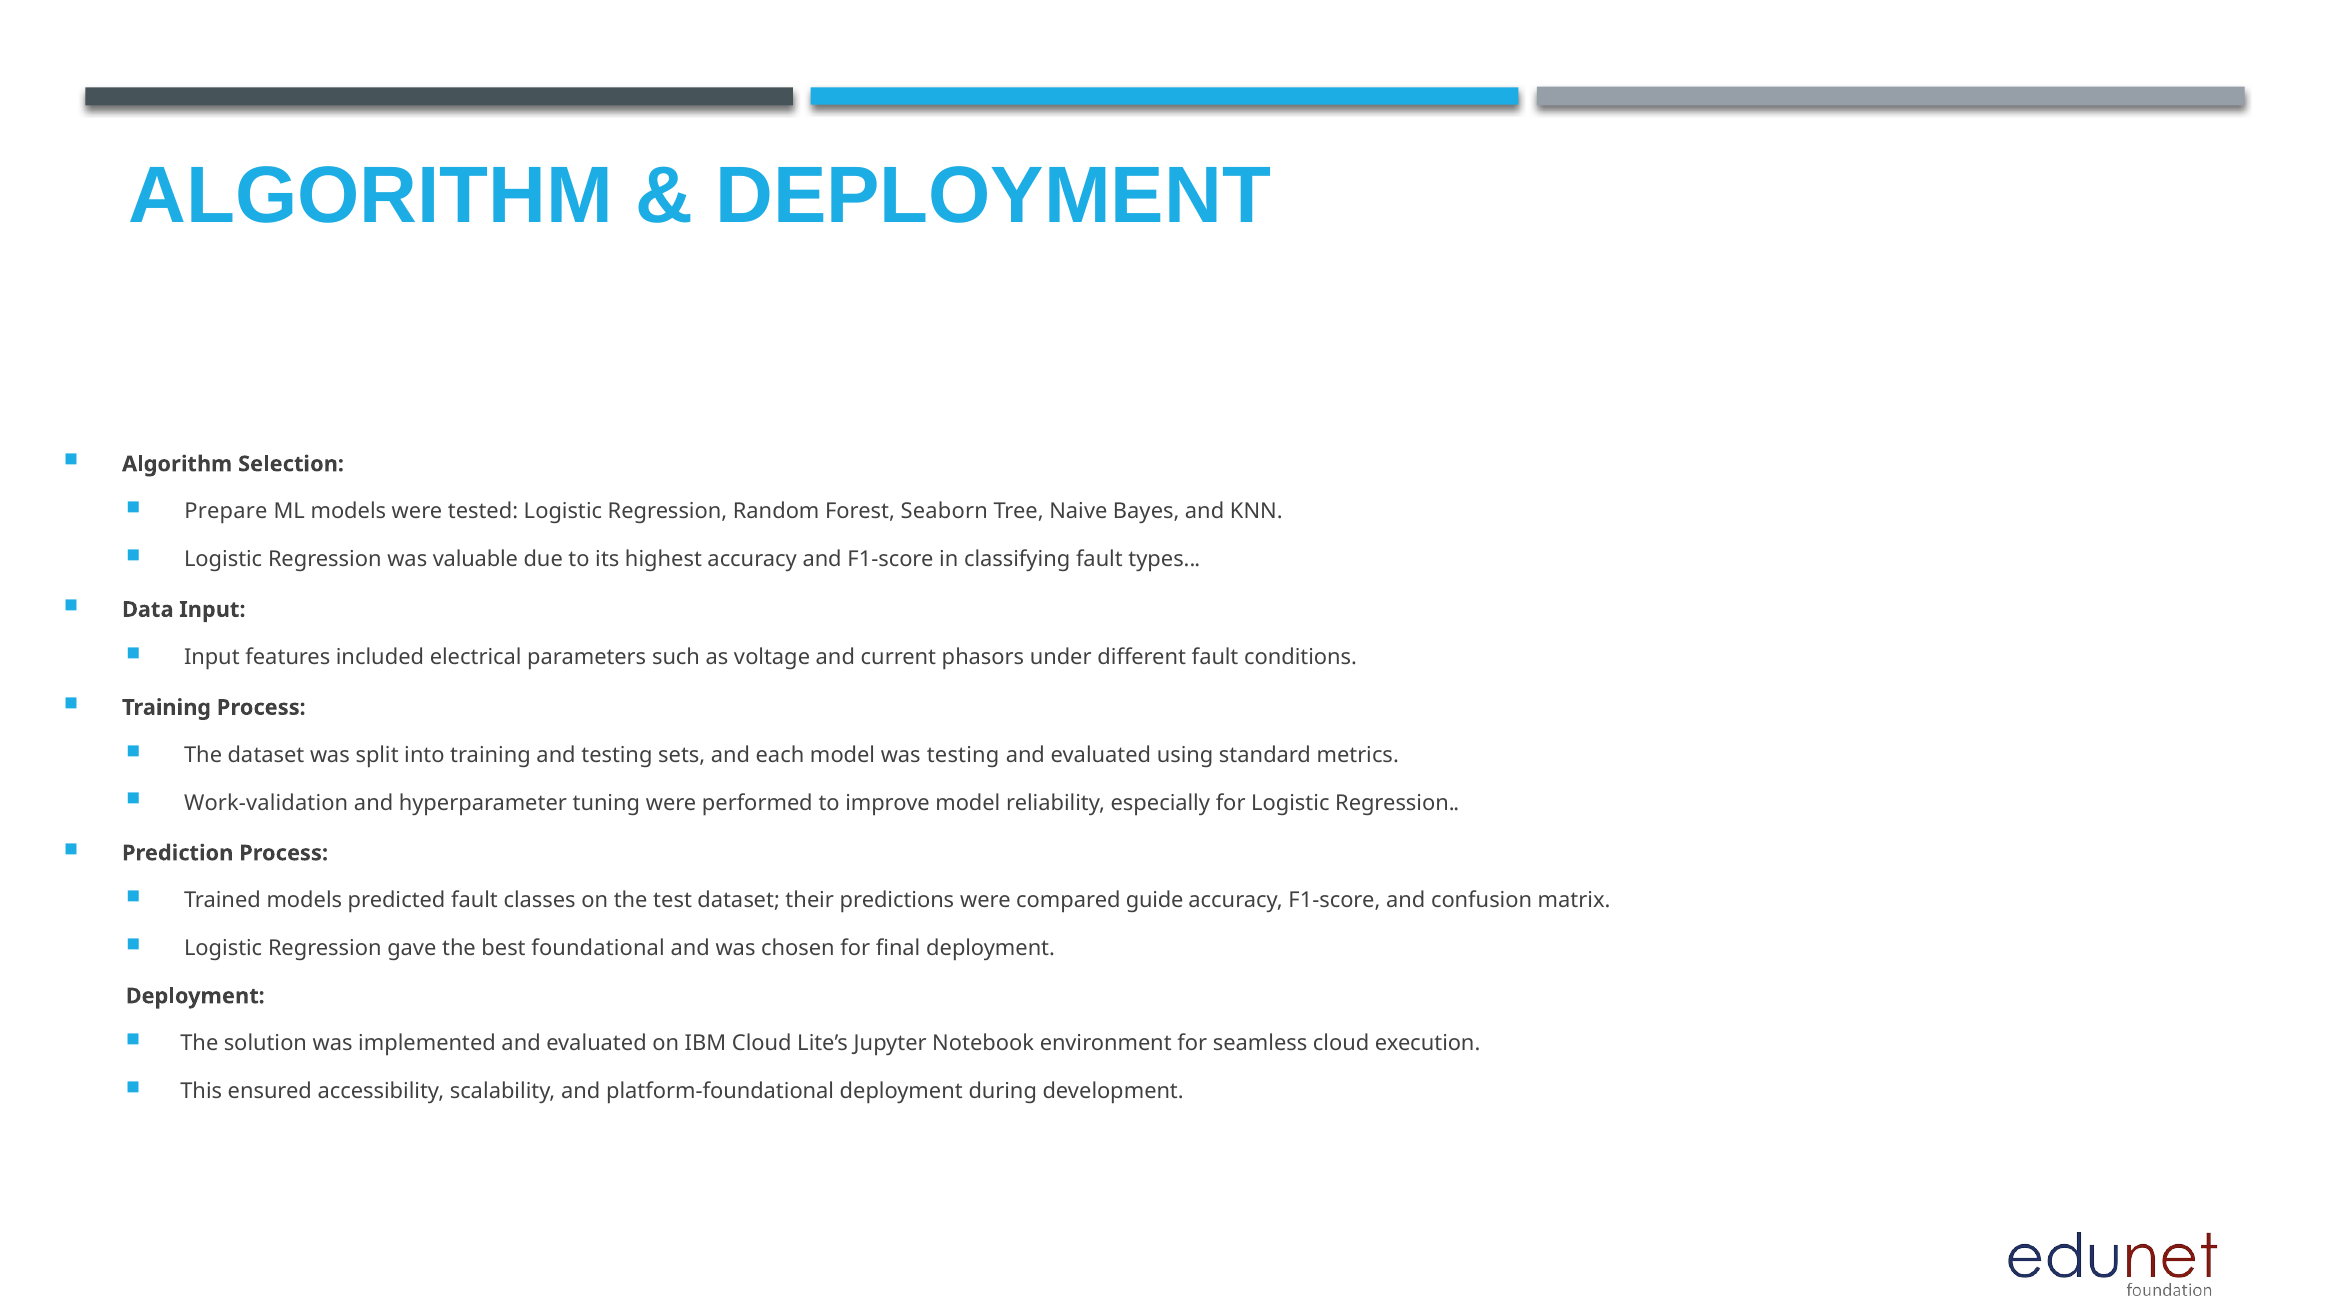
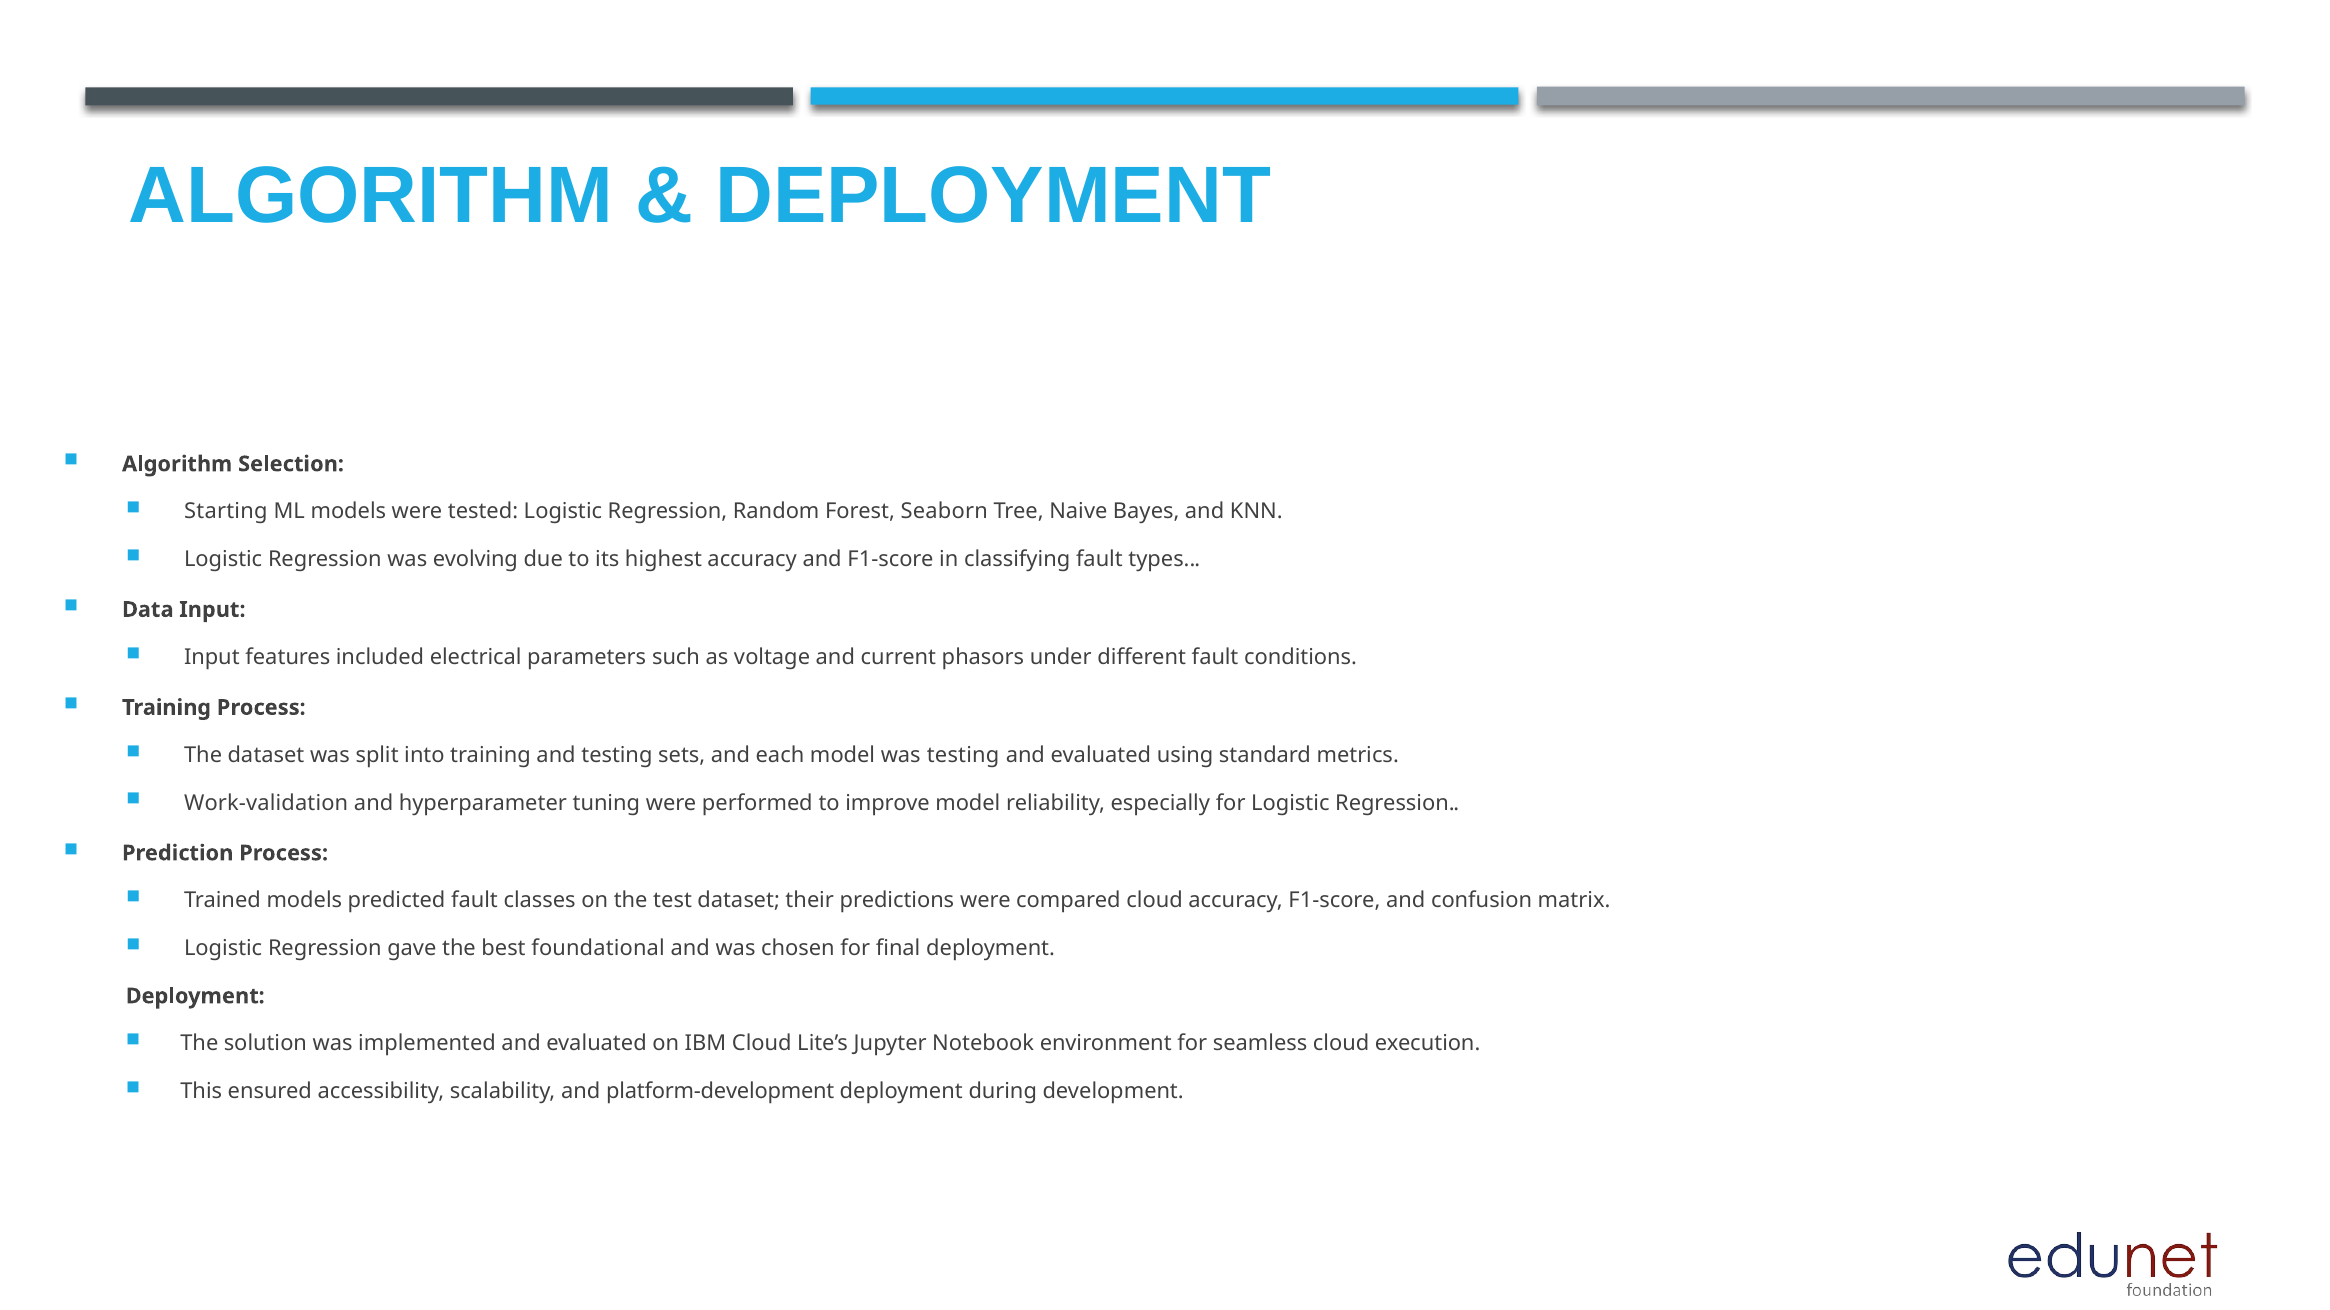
Prepare: Prepare -> Starting (226, 512)
valuable: valuable -> evolving (475, 560)
compared guide: guide -> cloud (1155, 901)
platform-foundational: platform-foundational -> platform-development (720, 1092)
